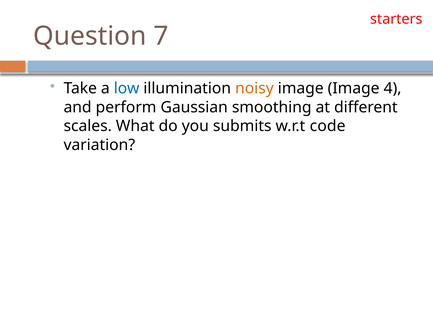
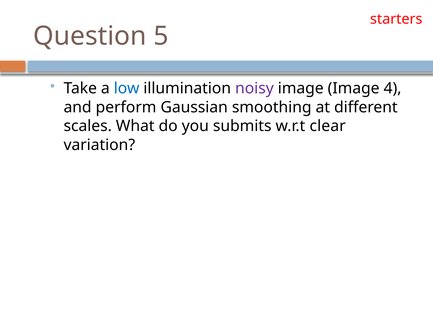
7: 7 -> 5 (161, 36)
noisy colour: orange -> purple (254, 88)
code: code -> clear (328, 126)
